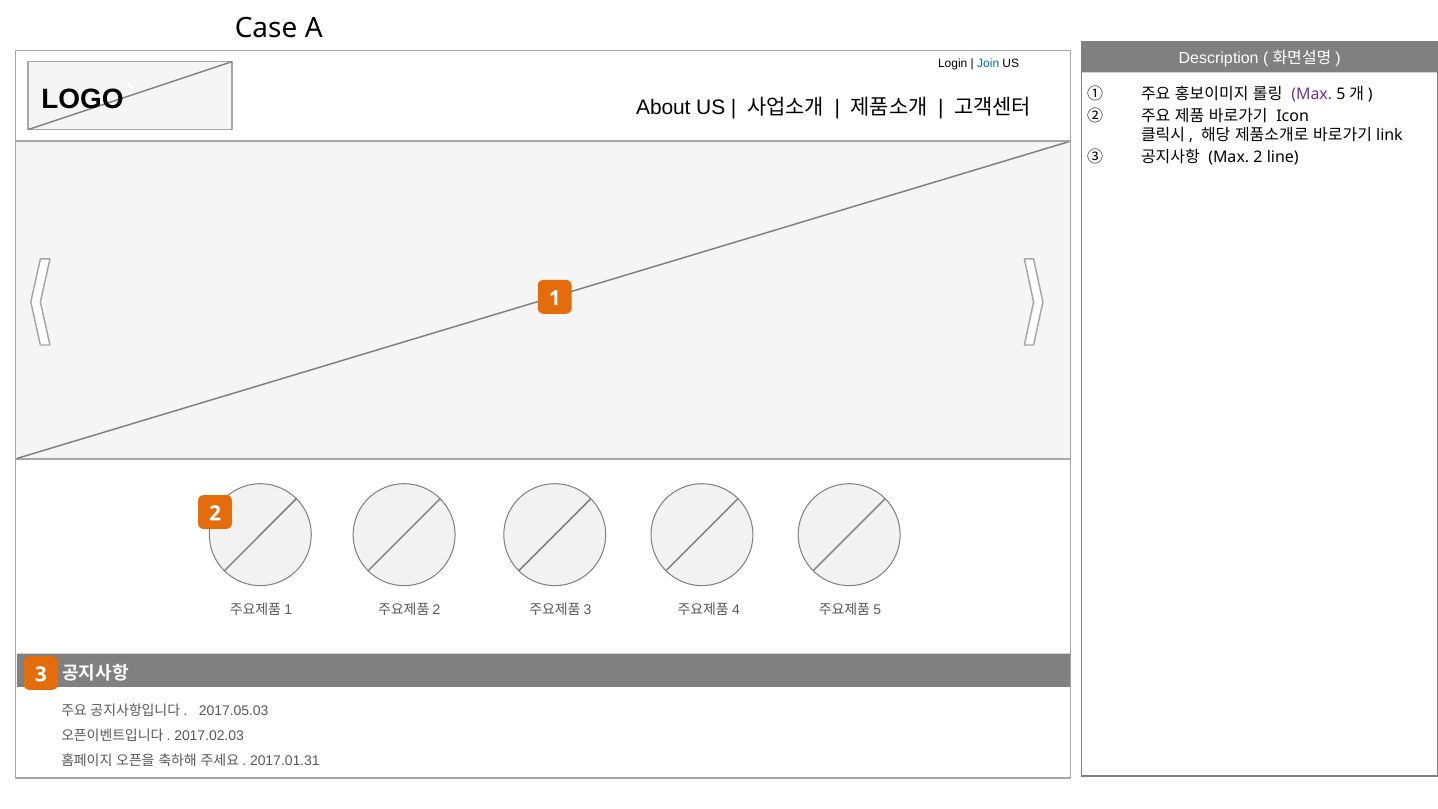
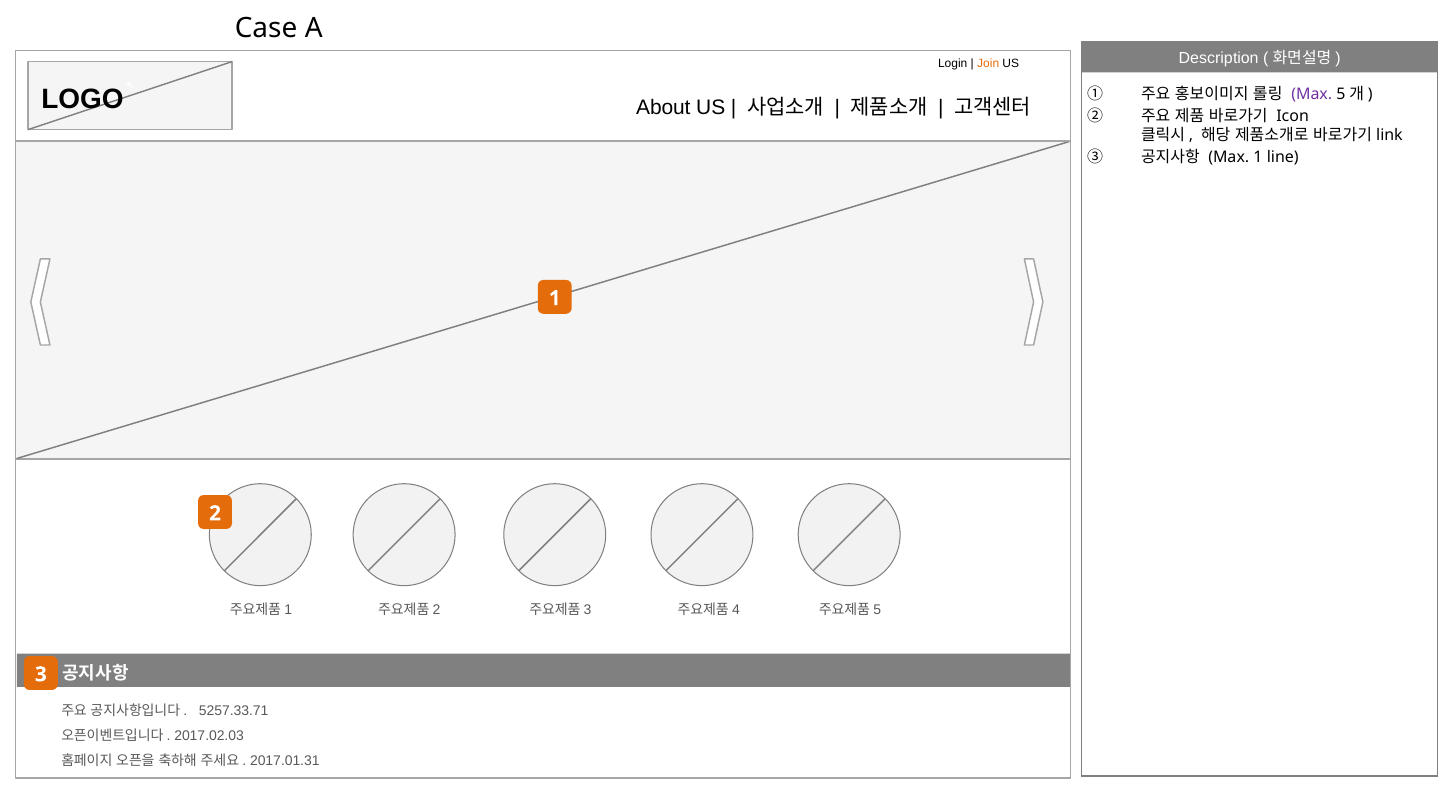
Join colour: blue -> orange (988, 63)
Max 2: 2 -> 1 (1258, 158)
2017.05.03: 2017.05.03 -> 5257.33.71 (234, 710)
